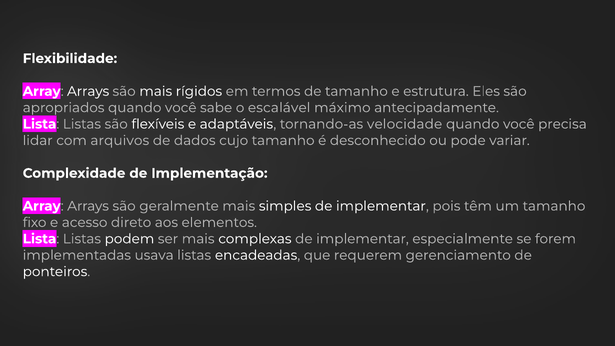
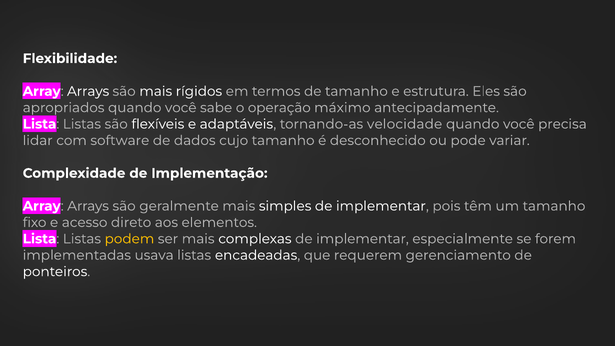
escalável: escalável -> operação (279, 108)
arquivos: arquivos -> software (120, 140)
podem colour: white -> yellow (129, 239)
